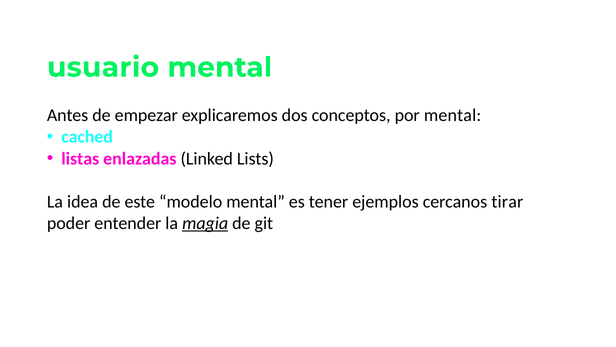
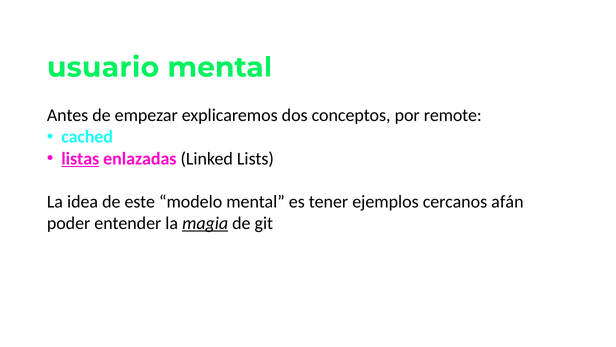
por mental: mental -> remote (453, 115)
listas underline: none -> present (80, 158)
tirar: tirar -> afán (507, 202)
